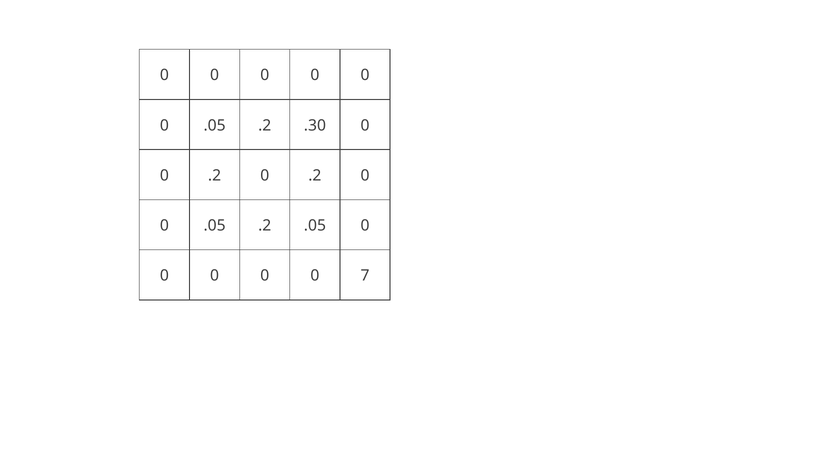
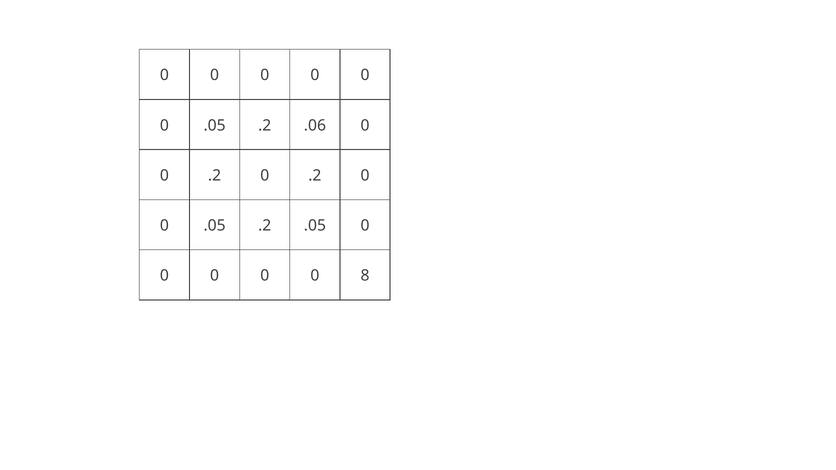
.30: .30 -> .06 (315, 125)
7: 7 -> 8 (365, 276)
